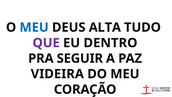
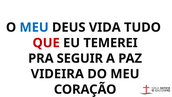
ALTA: ALTA -> VIDA (105, 27)
QUE colour: purple -> red (46, 43)
DENTRO: DENTRO -> TEMEREI (111, 43)
